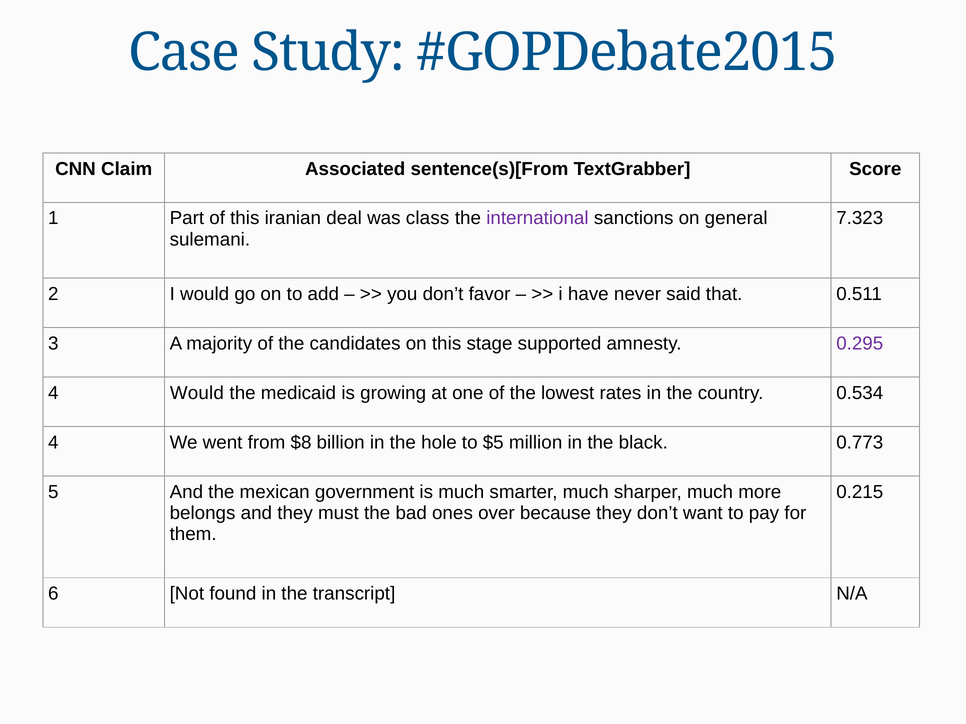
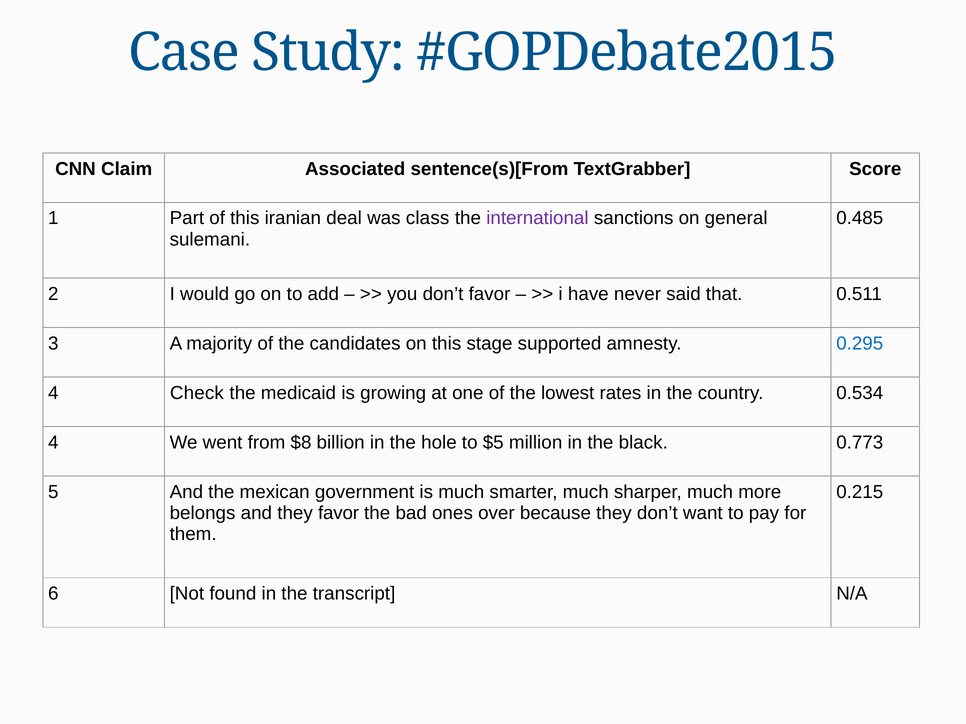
7.323: 7.323 -> 0.485 (860, 218)
0.295 colour: purple -> blue (860, 344)
4 Would: Would -> Check (197, 393)
they must: must -> favor (339, 513)
